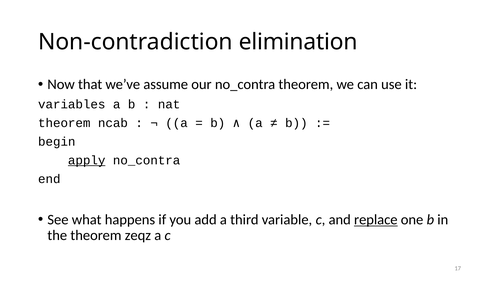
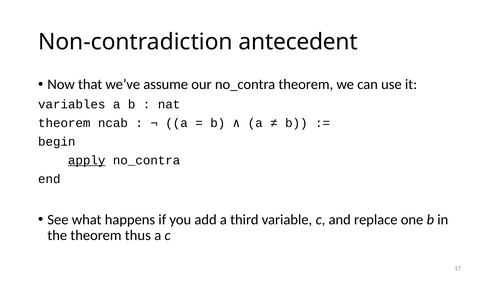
elimination: elimination -> antecedent (298, 42)
replace underline: present -> none (376, 219)
zeqz: zeqz -> thus (138, 235)
